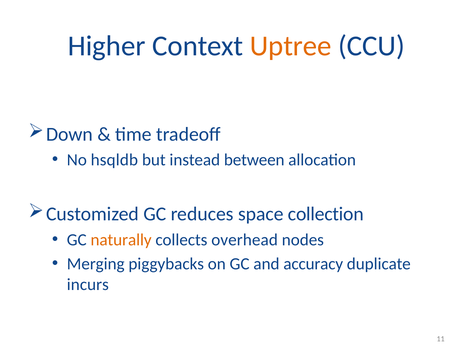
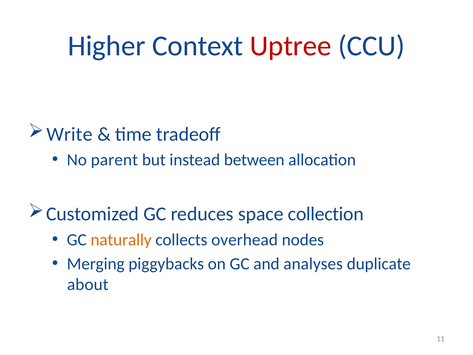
Uptree colour: orange -> red (291, 46)
Down: Down -> Write (69, 134)
hsqldb: hsqldb -> parent (114, 160)
accuracy: accuracy -> analyses (313, 264)
incurs: incurs -> about (88, 284)
